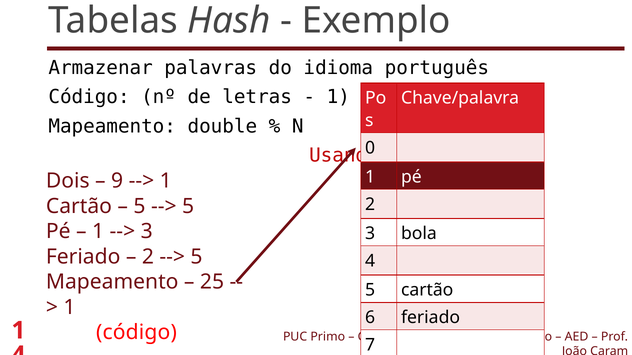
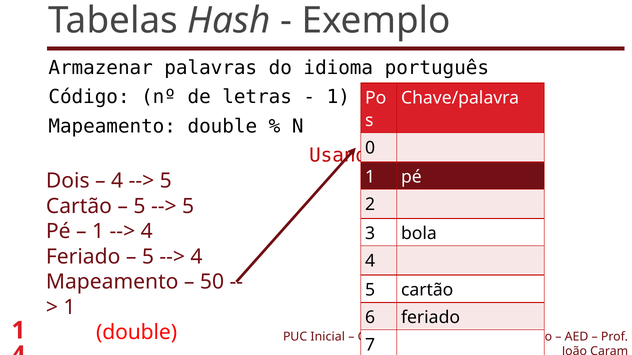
9: 9 -> 4 (117, 181)
1: 1 -> 5 (166, 181)
3: 3 -> 4 (147, 232)
2: 2 -> 5 (148, 257)
5: 5 -> 4 (196, 257)
25: 25 -> 50 (212, 282)
código: código -> double (137, 333)
Primo: Primo -> Inicial (328, 337)
